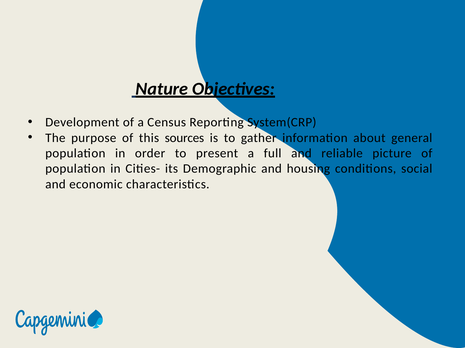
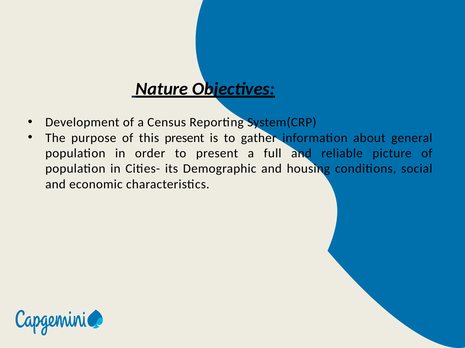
this sources: sources -> present (184, 138)
